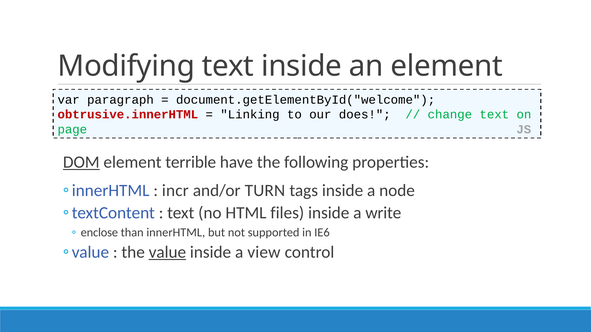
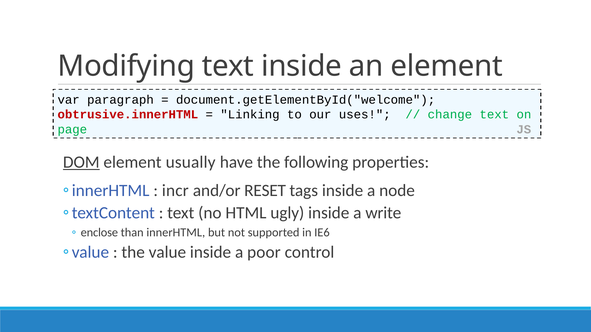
does: does -> uses (365, 115)
terrible: terrible -> usually (191, 162)
TURN: TURN -> RESET (265, 191)
files: files -> ugly (287, 213)
value underline: present -> none (167, 252)
view: view -> poor (264, 252)
